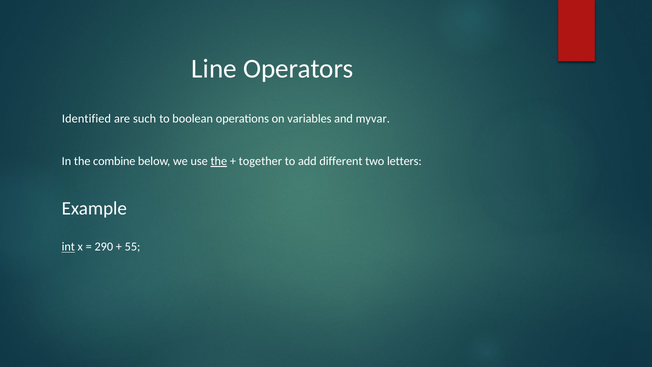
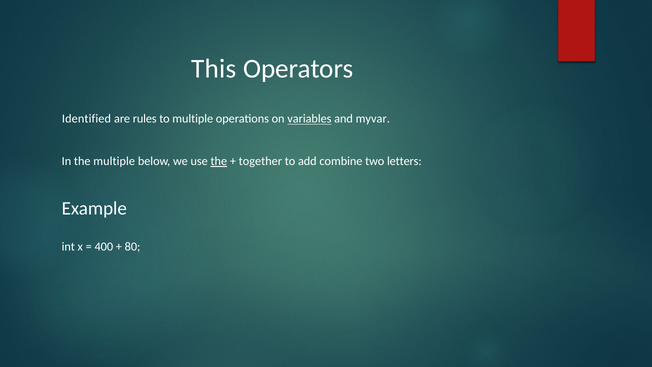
Line: Line -> This (214, 69)
such: such -> rules (145, 119)
to boolean: boolean -> multiple (193, 119)
variables underline: none -> present (309, 119)
the combine: combine -> multiple (114, 161)
different: different -> combine (341, 161)
int underline: present -> none (68, 247)
290: 290 -> 400 (104, 247)
55: 55 -> 80 (133, 247)
